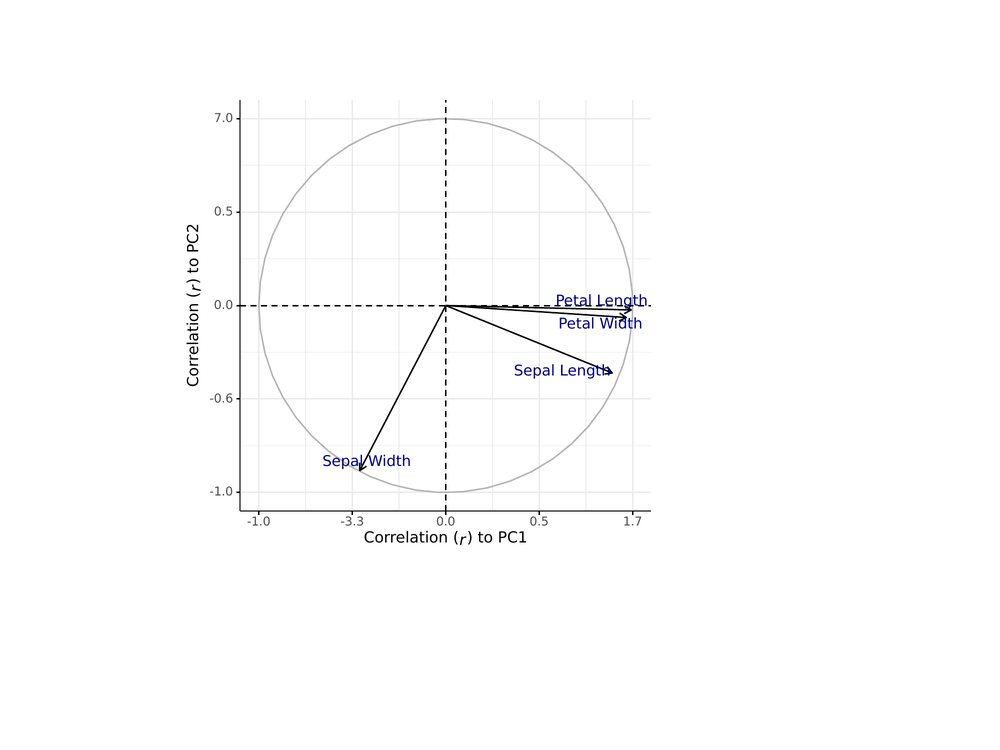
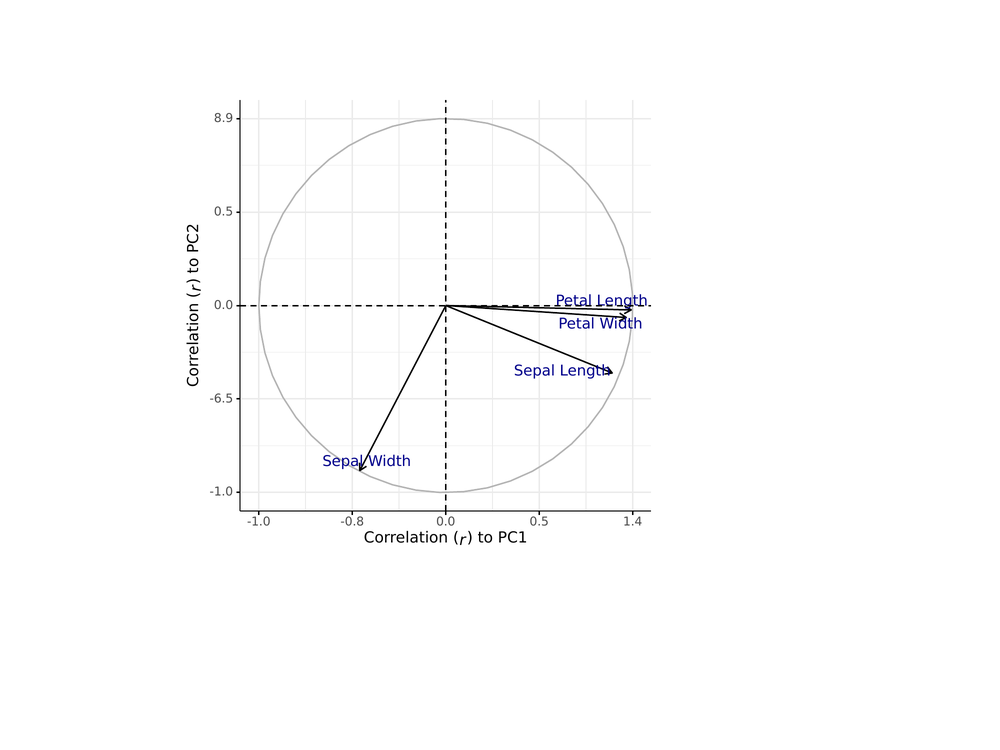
7.0: 7.0 -> 8.9 (224, 118)
-0.6: -0.6 -> -6.5 (221, 398)
-3.3: -3.3 -> -0.8 (352, 522)
1.7: 1.7 -> 1.4 (633, 522)
